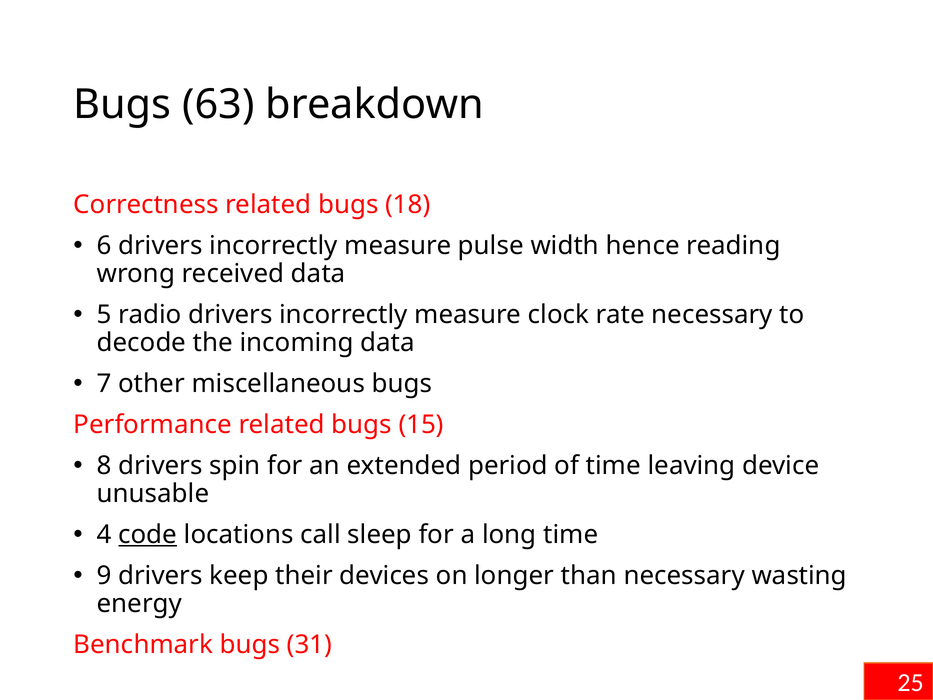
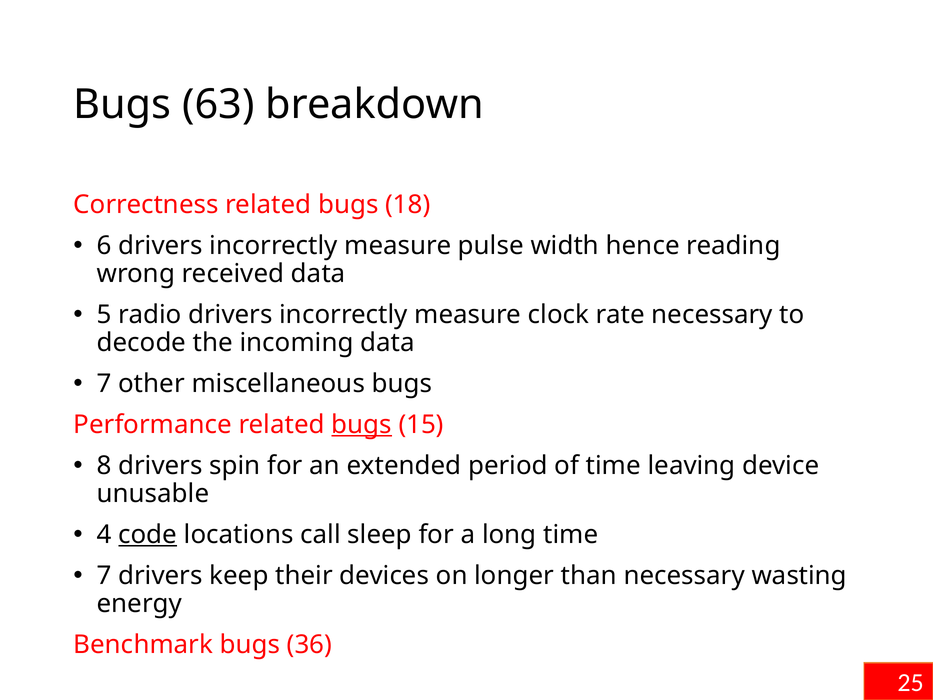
bugs underline: none -> present (362, 425)
9: 9 -> 7 (104, 575)
31: 31 -> 36 (309, 644)
